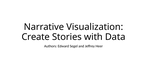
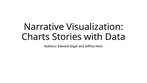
Create: Create -> Charts (36, 37)
